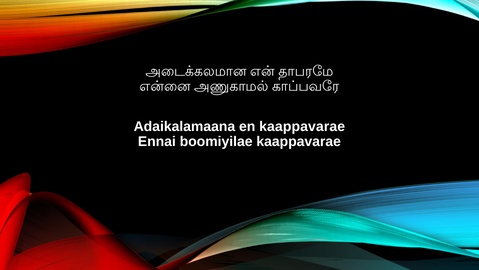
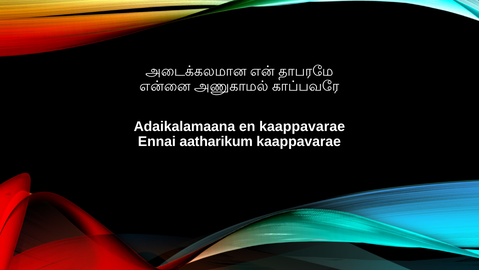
boomiyilae: boomiyilae -> aatharikum (216, 141)
